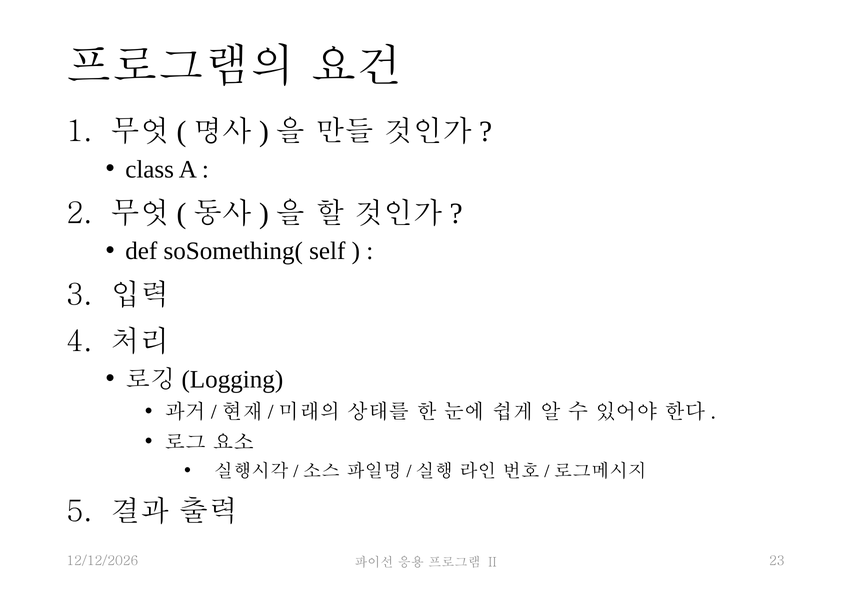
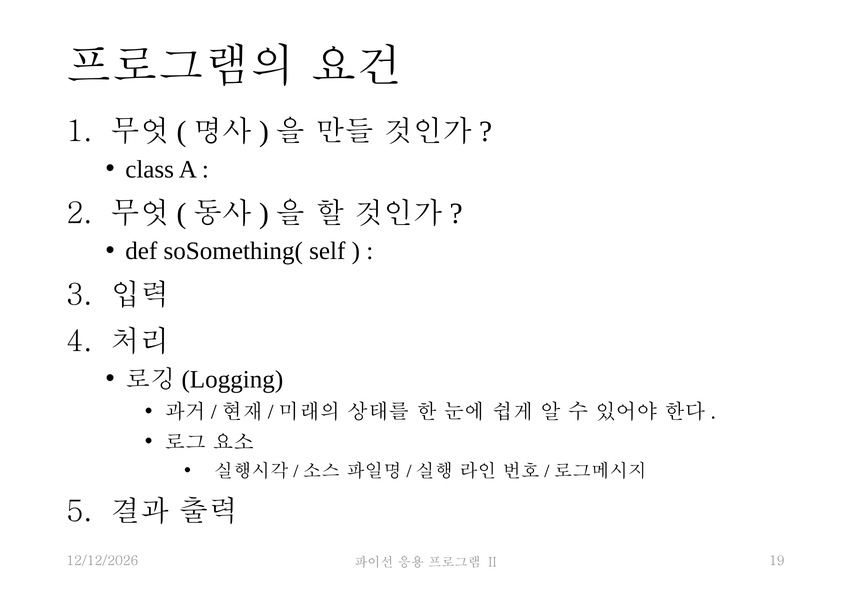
23: 23 -> 19 (777, 561)
